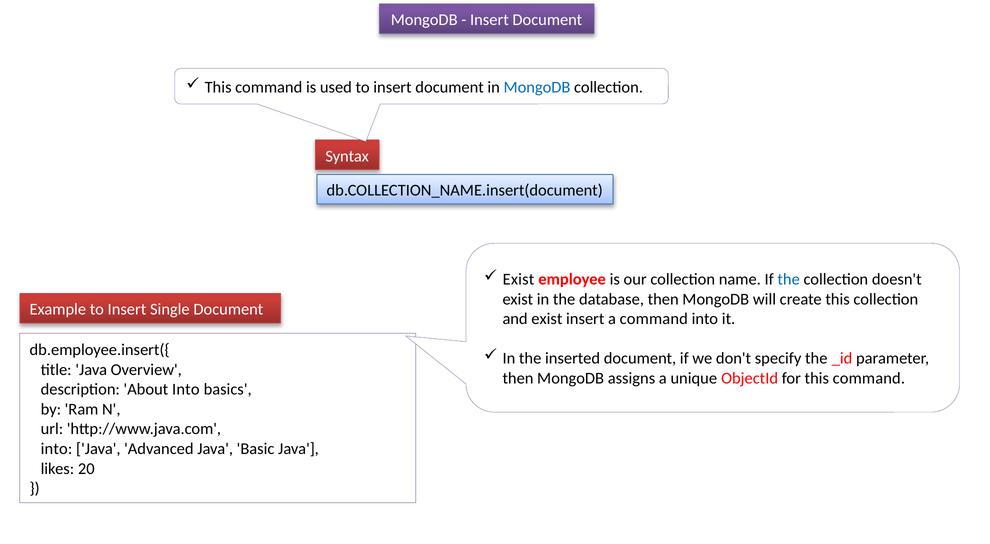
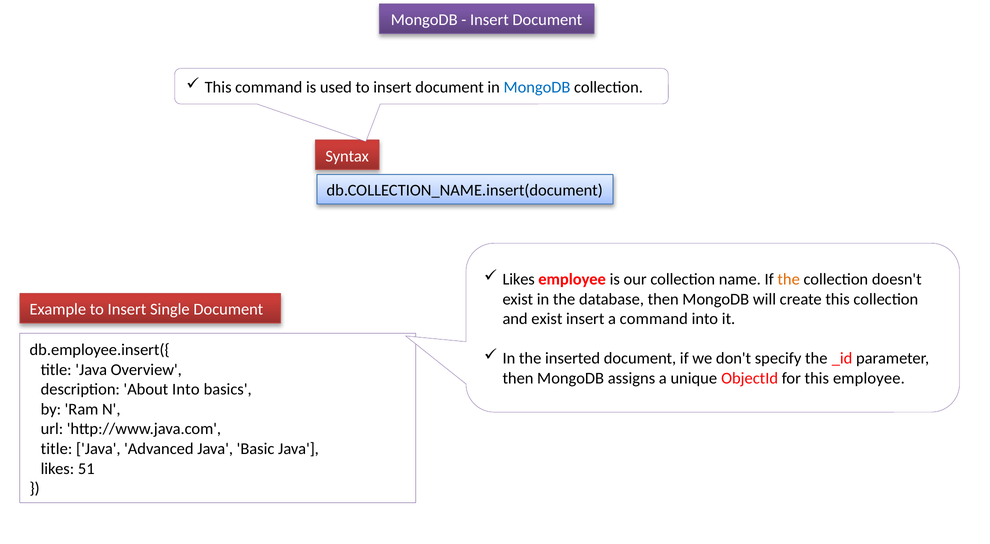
Exist: Exist -> Likes (519, 280)
the colour: blue -> orange (789, 280)
for this command: command -> employee (869, 379)
into: into -> title (57, 449)
20: 20 -> 51 (86, 469)
